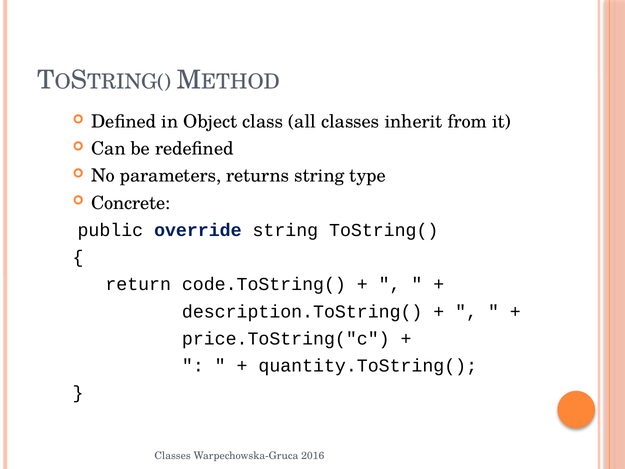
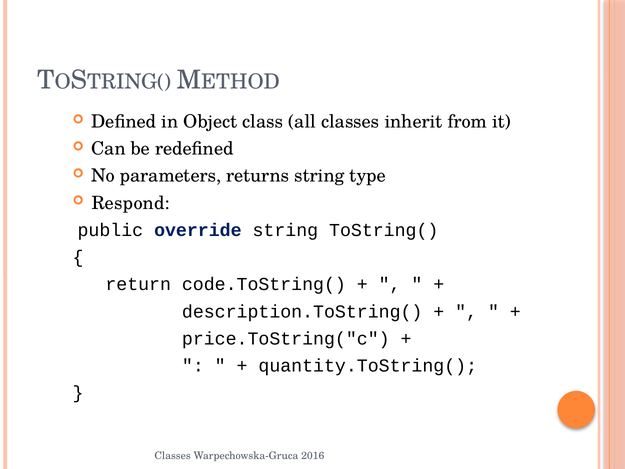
Concrete: Concrete -> Respond (131, 203)
